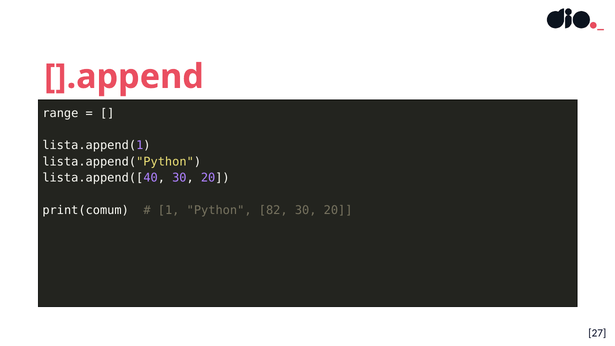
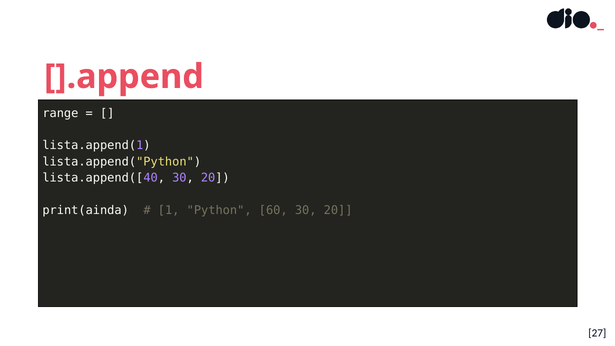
print(comum: print(comum -> print(ainda (86, 210)
82: 82 -> 60 (273, 210)
